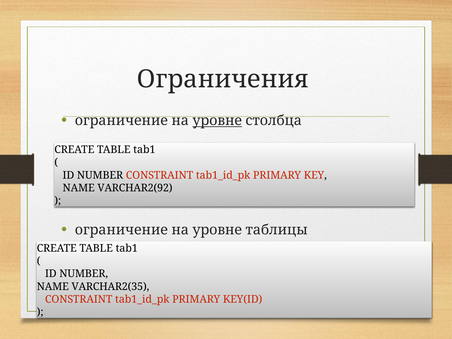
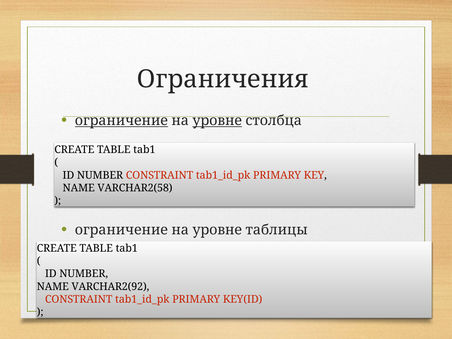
ограничение underline: none -> present (121, 121)
VARCHAR2(92: VARCHAR2(92 -> VARCHAR2(58 (135, 188)
VARCHAR2(35: VARCHAR2(35 -> VARCHAR2(92 (110, 287)
